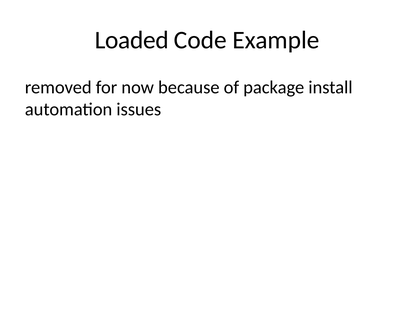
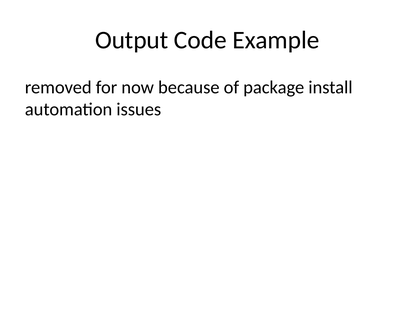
Loaded: Loaded -> Output (132, 40)
